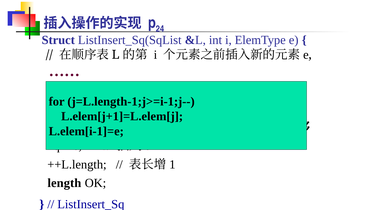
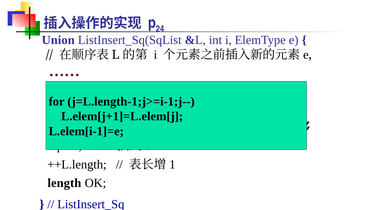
Struct: Struct -> Union (58, 40)
